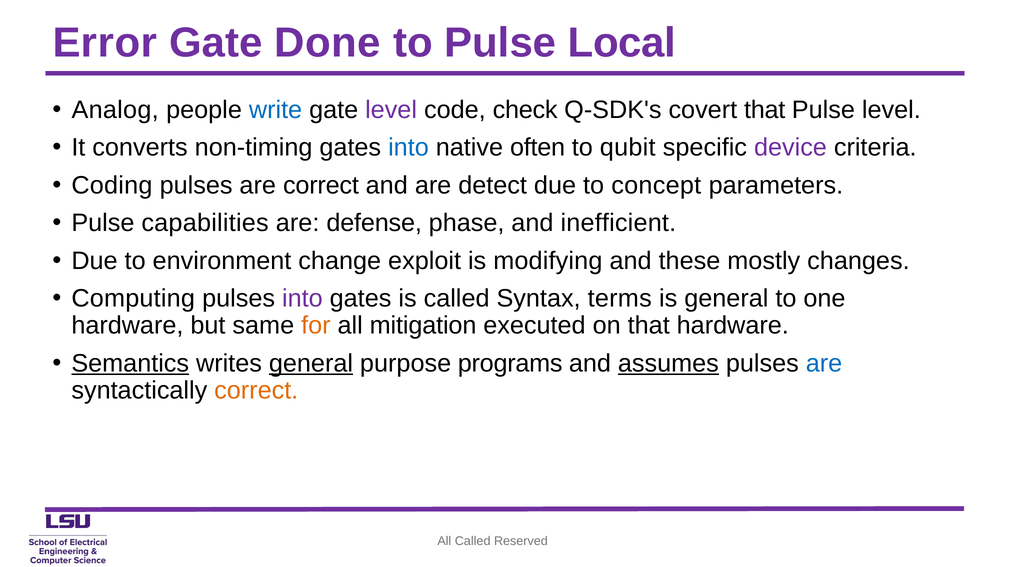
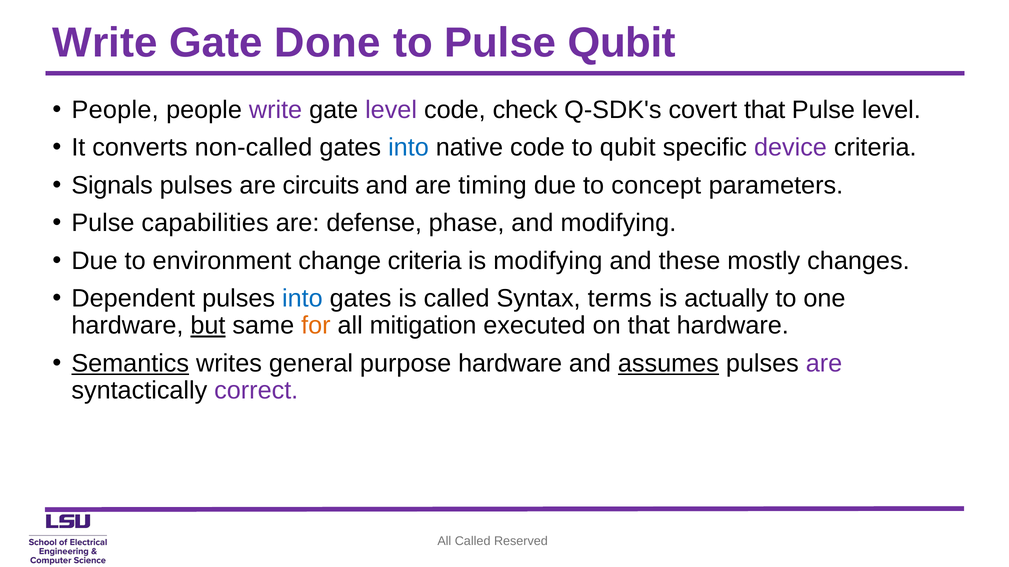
Error: Error -> Write (105, 43)
Pulse Local: Local -> Qubit (622, 43)
Analog: Analog -> People (115, 110)
write colour: blue -> purple (276, 110)
non-timing: non-timing -> non-called (254, 148)
native often: often -> code (537, 148)
Coding: Coding -> Signals (112, 186)
are correct: correct -> circuits (321, 186)
detect: detect -> timing (493, 186)
and inefficient: inefficient -> modifying (618, 223)
change exploit: exploit -> criteria (425, 261)
Computing: Computing -> Dependent (133, 299)
into colour: purple -> blue (302, 299)
is general: general -> actually (726, 299)
but underline: none -> present (208, 326)
general underline: present -> none (311, 364)
purpose programs: programs -> hardware (510, 364)
are colour: blue -> purple (824, 364)
correct colour: orange -> purple (256, 391)
